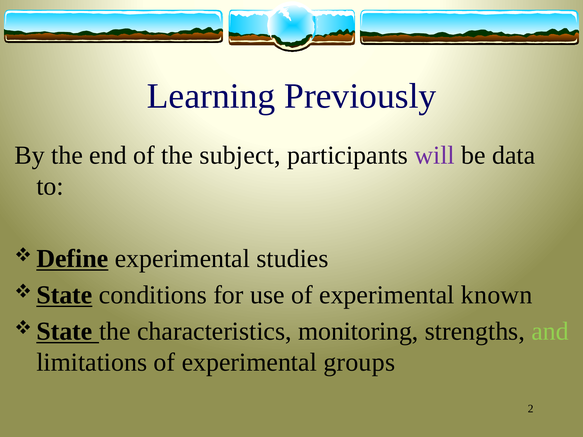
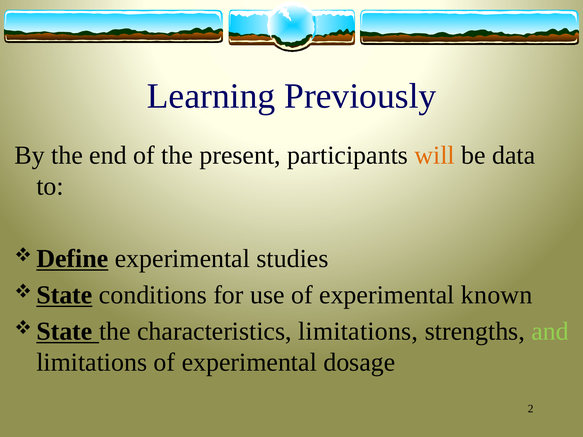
subject: subject -> present (240, 155)
will colour: purple -> orange (435, 155)
characteristics monitoring: monitoring -> limitations (358, 331)
groups: groups -> dosage (359, 363)
